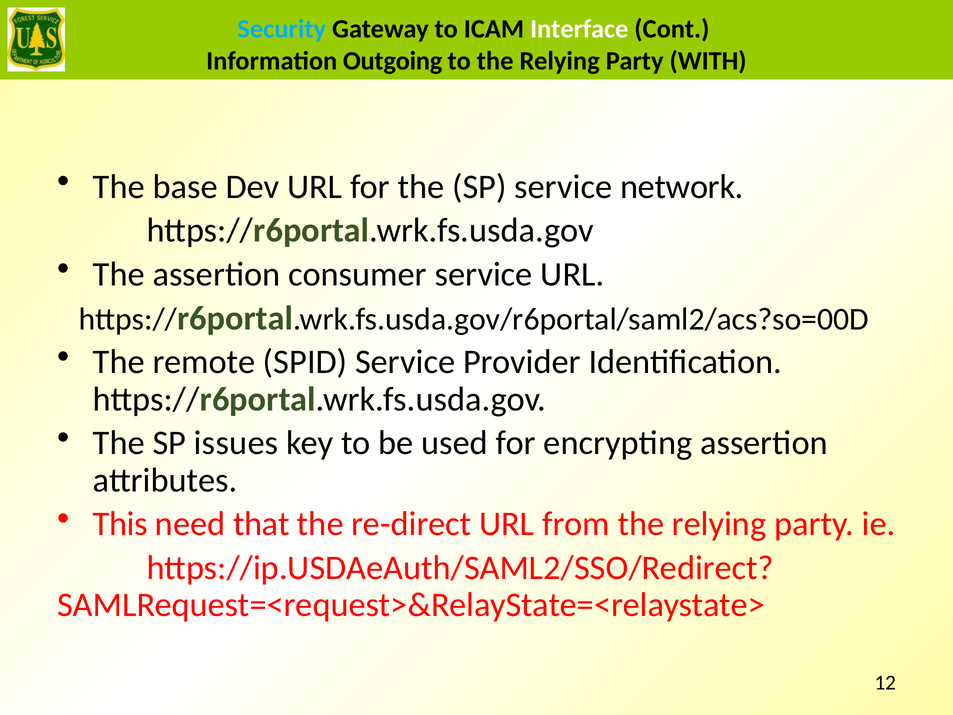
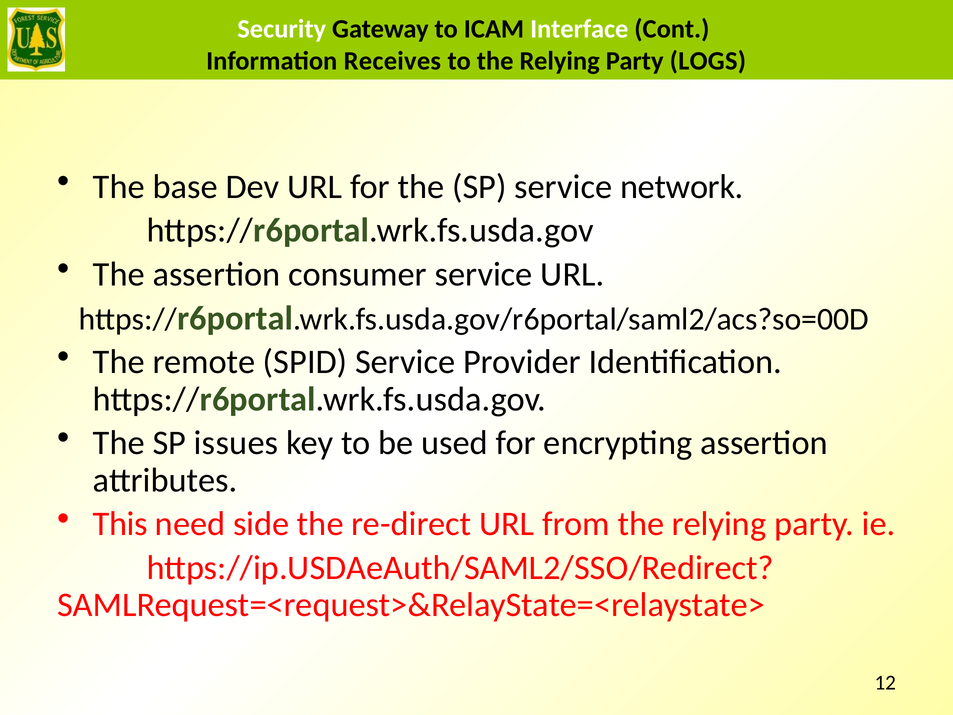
Security colour: light blue -> white (282, 29)
Outgoing: Outgoing -> Receives (392, 61)
WITH: WITH -> LOGS (708, 61)
that: that -> side (261, 524)
